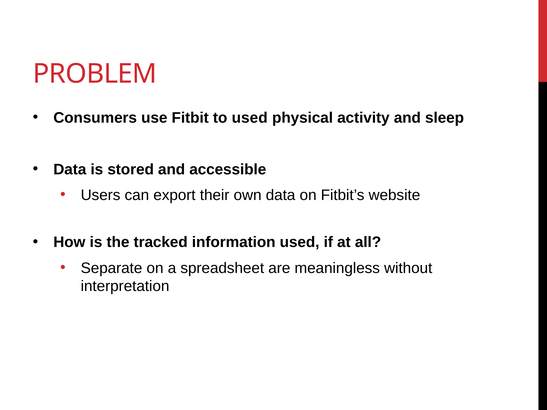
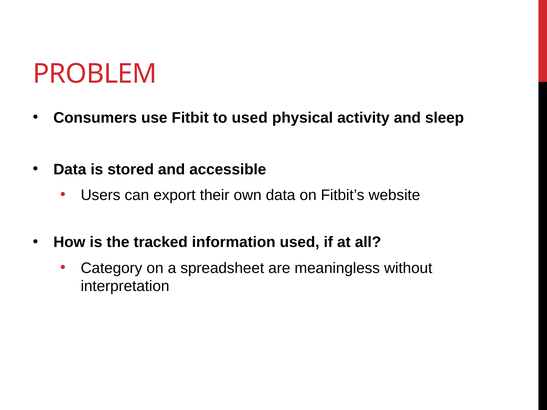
Separate: Separate -> Category (112, 268)
